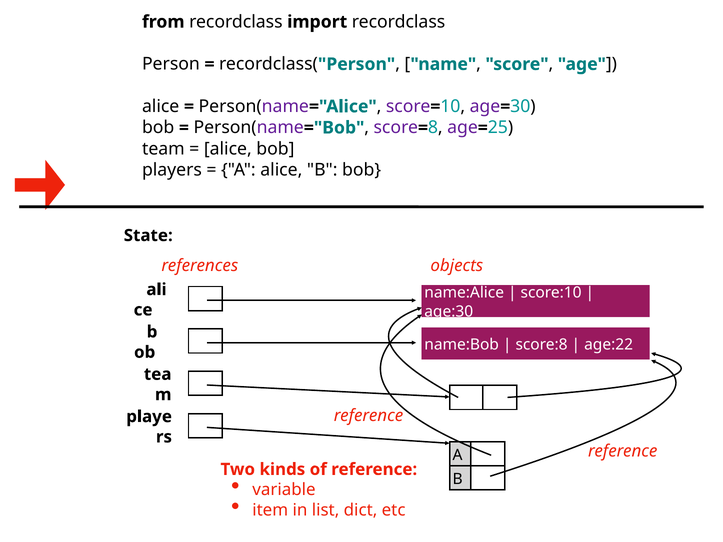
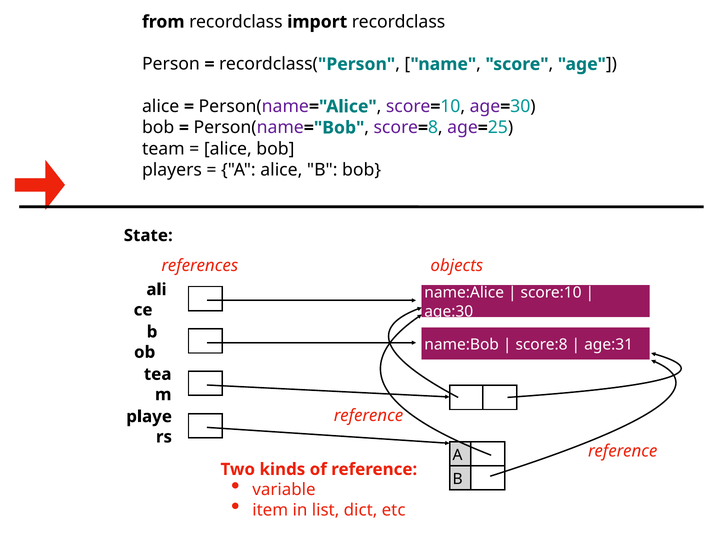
age:22: age:22 -> age:31 (609, 345)
